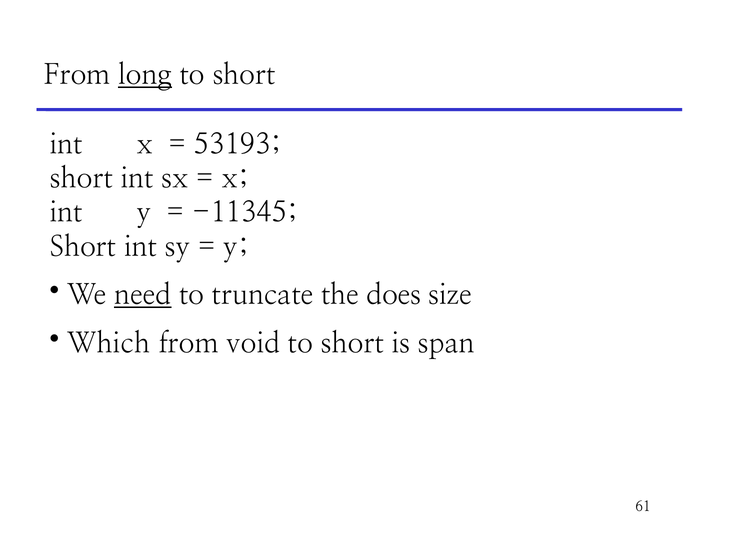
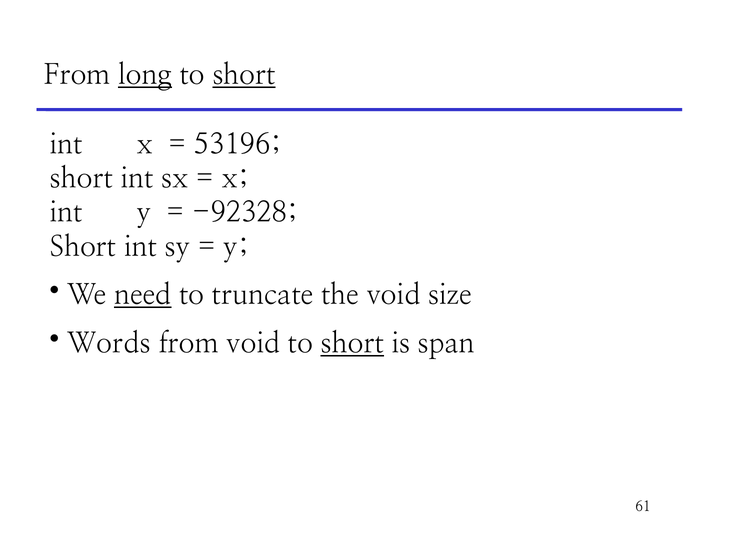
short underline: none -> present (244, 75)
53193: 53193 -> 53196 (238, 144)
-11345: -11345 -> -92328 (245, 213)
the does: does -> void (394, 295)
Which: Which -> Words (109, 344)
short underline: none -> present (352, 344)
